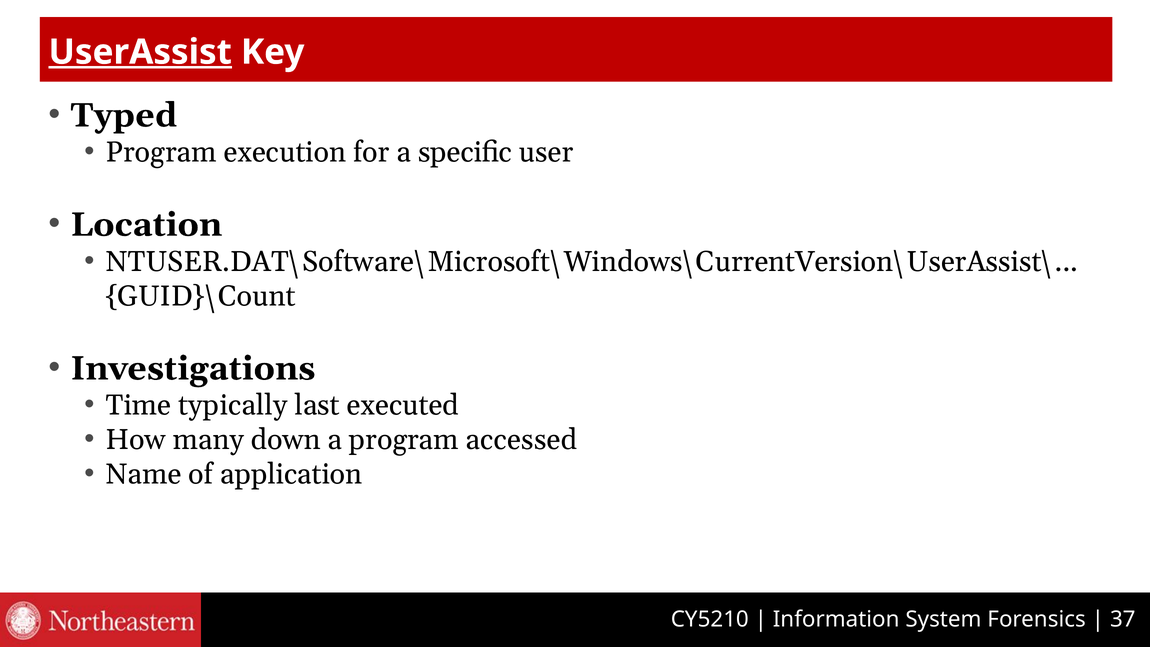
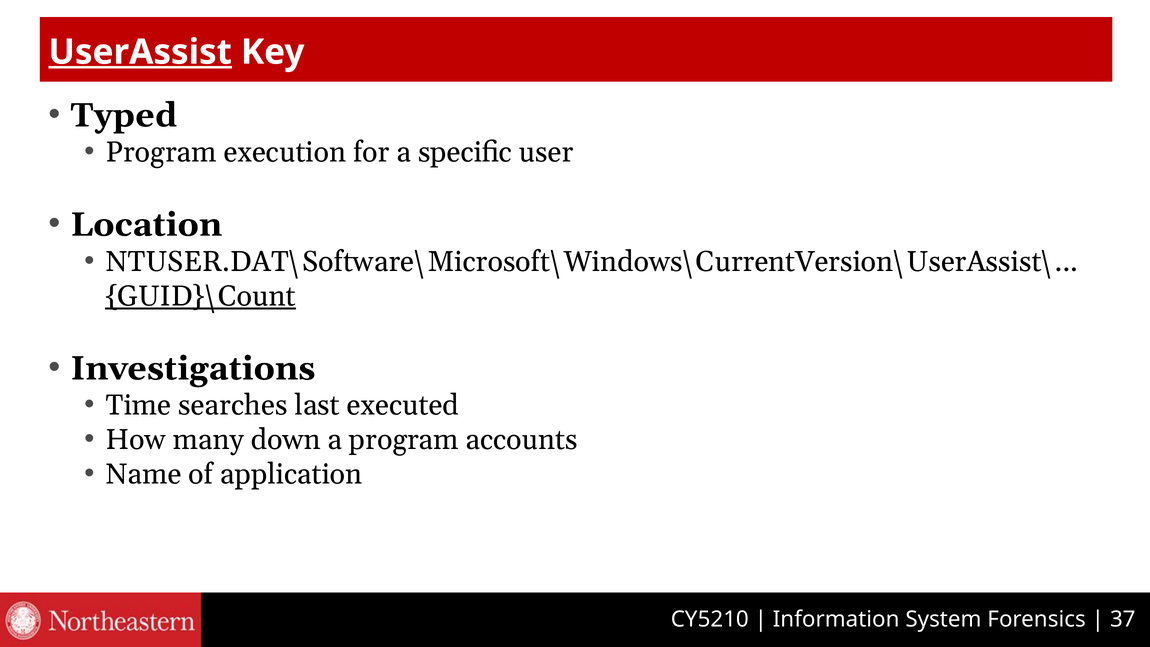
GUID}\Count underline: none -> present (200, 296)
typically: typically -> searches (233, 405)
accessed: accessed -> accounts (522, 440)
